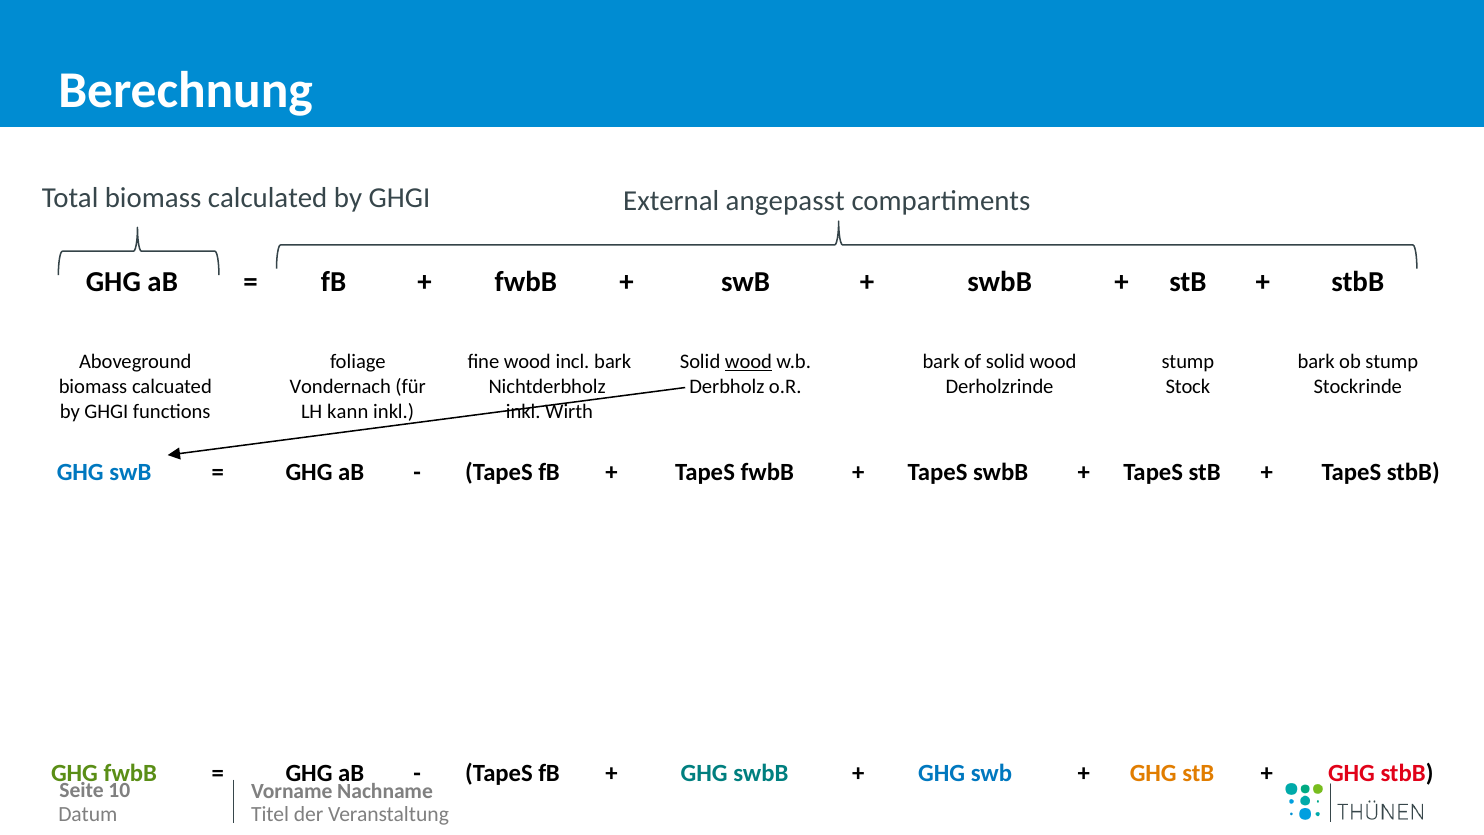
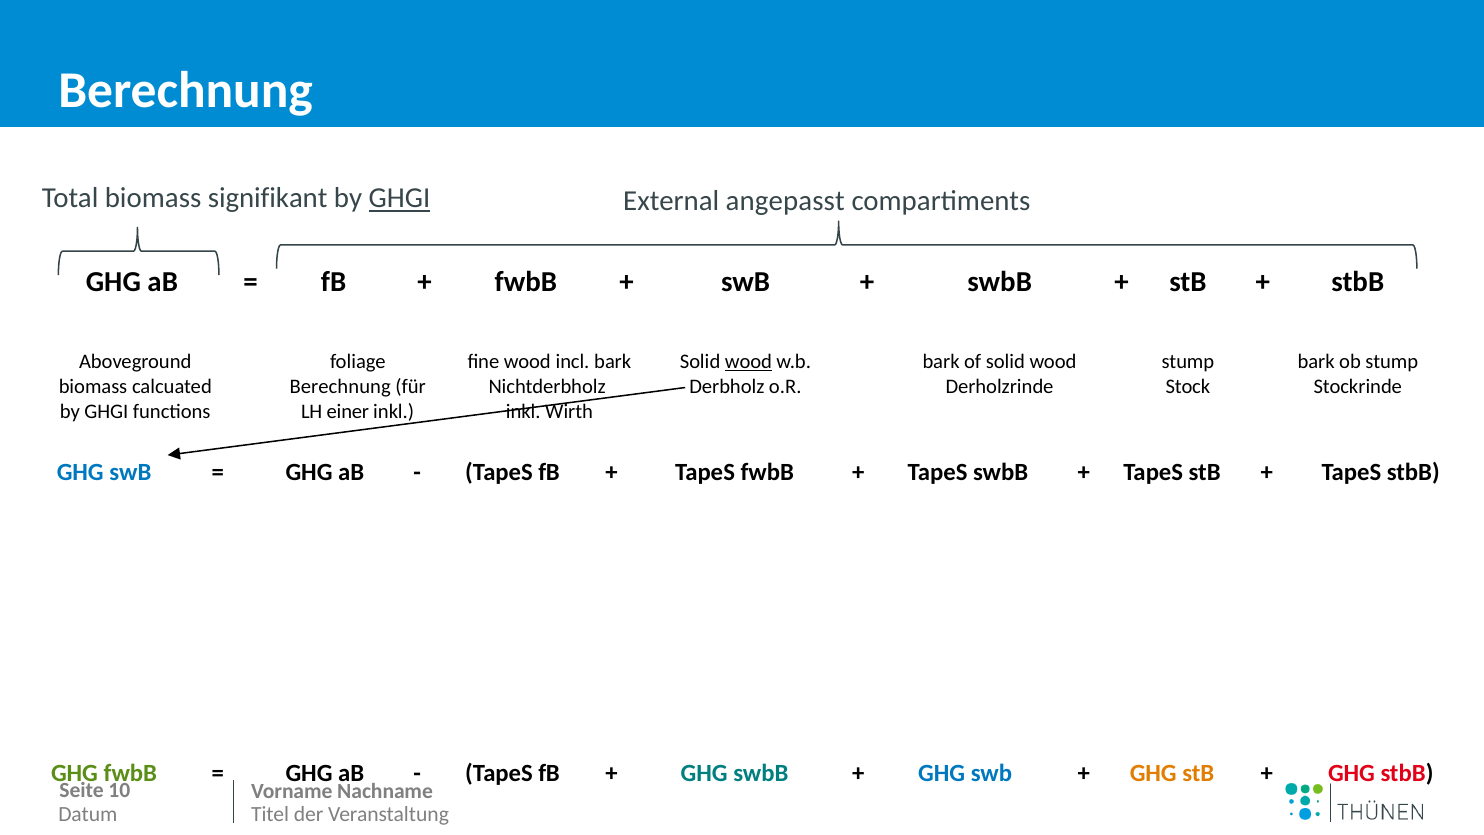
calculated: calculated -> signifikant (268, 198)
GHGI underline: none -> present (399, 198)
Vondernach: Vondernach -> Berechnung (340, 387)
kann: kann -> einer (348, 412)
